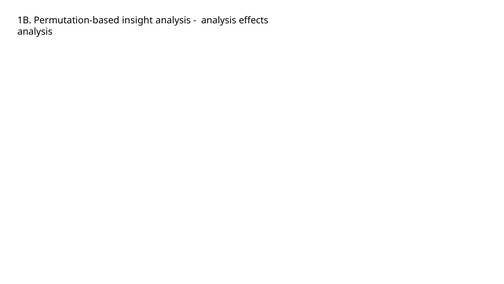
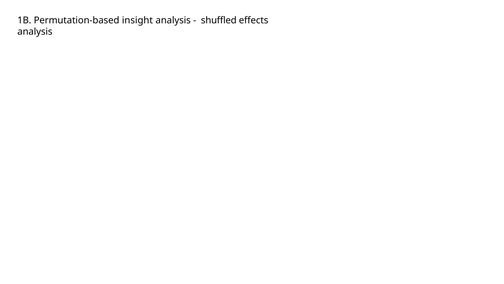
analysis: analysis -> shuffled (219, 20)
